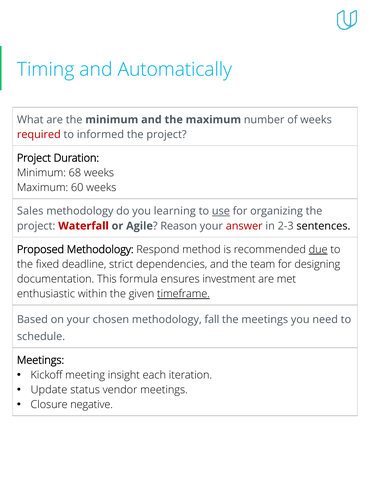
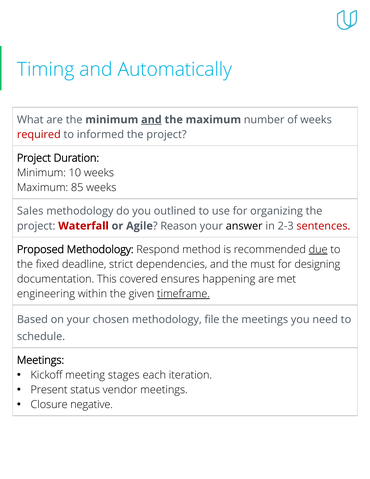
and underline: none -> present (151, 120)
68: 68 -> 10 (75, 173)
60: 60 -> 85 (77, 188)
learning: learning -> outlined (175, 211)
use underline: present -> none (221, 211)
answer colour: red -> black (244, 226)
sentences colour: black -> red (323, 226)
team: team -> must (263, 264)
formula: formula -> covered (139, 279)
investment: investment -> happening (229, 279)
enthusiastic: enthusiastic -> engineering (46, 294)
fall: fall -> file (212, 319)
insight: insight -> stages (124, 375)
Update: Update -> Present (49, 390)
